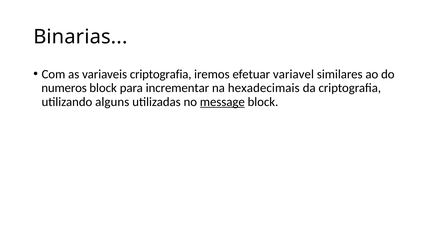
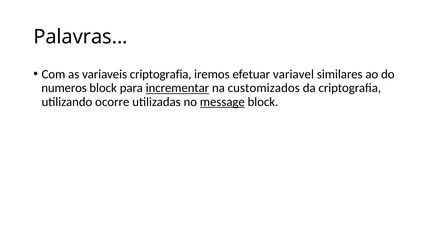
Binarias: Binarias -> Palavras (81, 37)
incrementar underline: none -> present (177, 88)
hexadecimais: hexadecimais -> customizados (264, 88)
alguns: alguns -> ocorre (112, 102)
